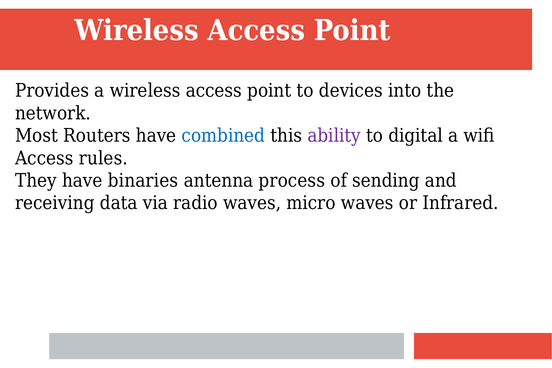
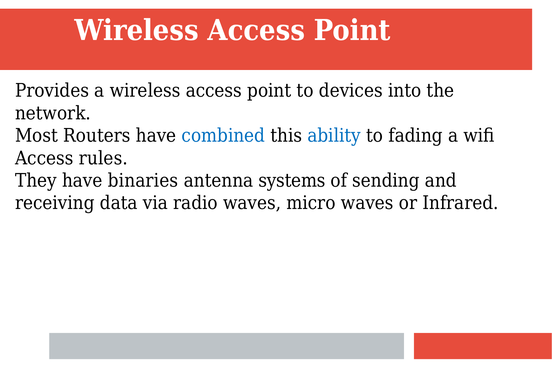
ability colour: purple -> blue (334, 136)
digital: digital -> fading (416, 136)
process: process -> systems (292, 181)
